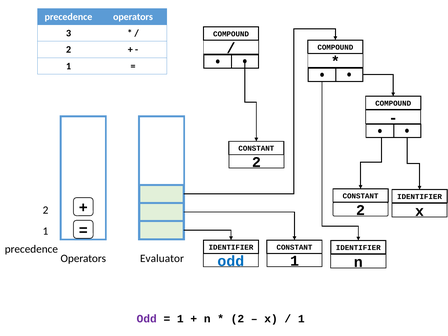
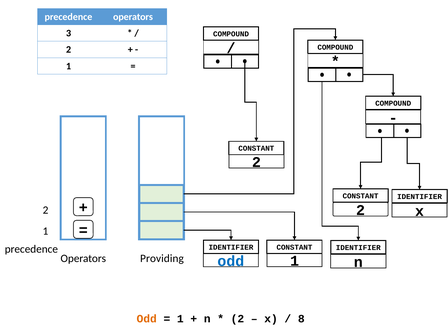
Evaluator: Evaluator -> Providing (162, 258)
Odd colour: purple -> orange (147, 319)
1: 1 -> 8 (301, 319)
